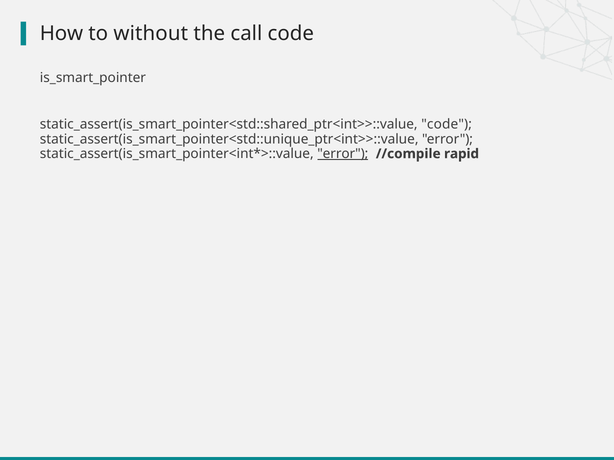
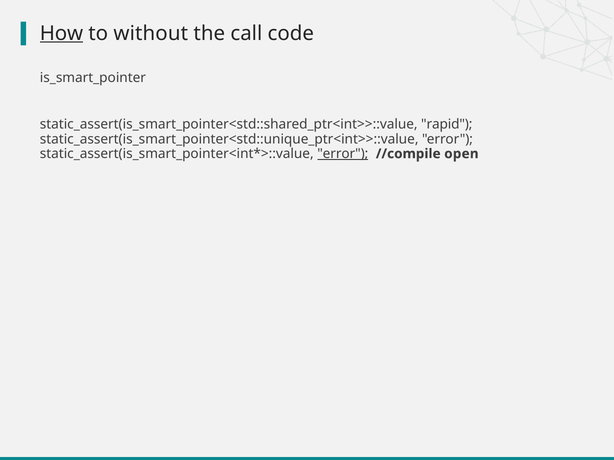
How underline: none -> present (62, 33)
static_assert(is_smart_pointer<std::shared_ptr<int>>::value code: code -> rapid (447, 124)
rapid: rapid -> open (461, 154)
